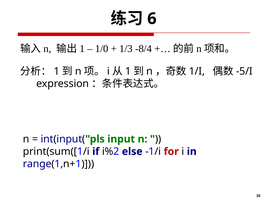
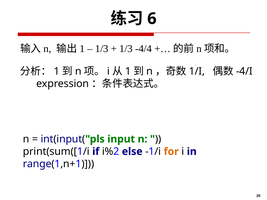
1/0: 1/0 -> 1/3 (102, 49)
-8/4: -8/4 -> -4/4 (143, 49)
-5/I: -5/I -> -4/I (244, 71)
for colour: red -> orange (171, 152)
